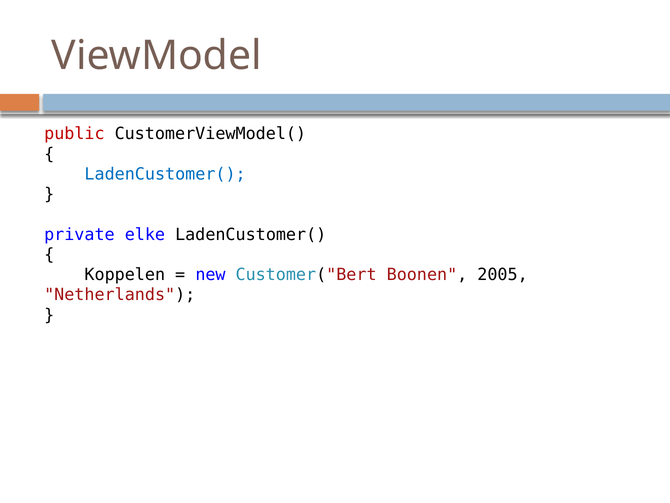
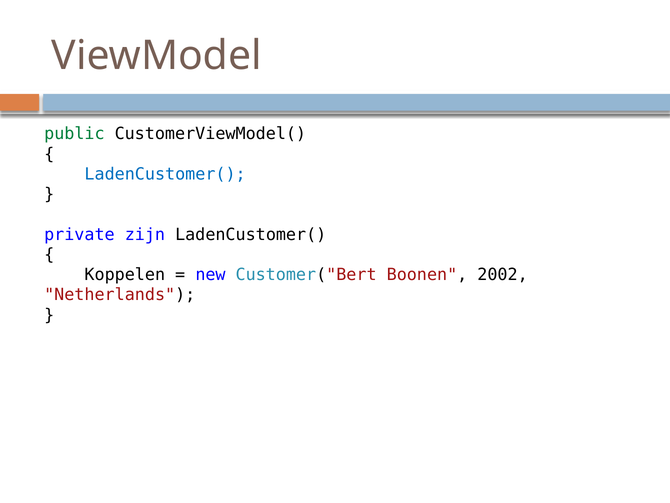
public colour: red -> green (74, 134)
elke: elke -> zijn (145, 234)
2005: 2005 -> 2002 (503, 275)
